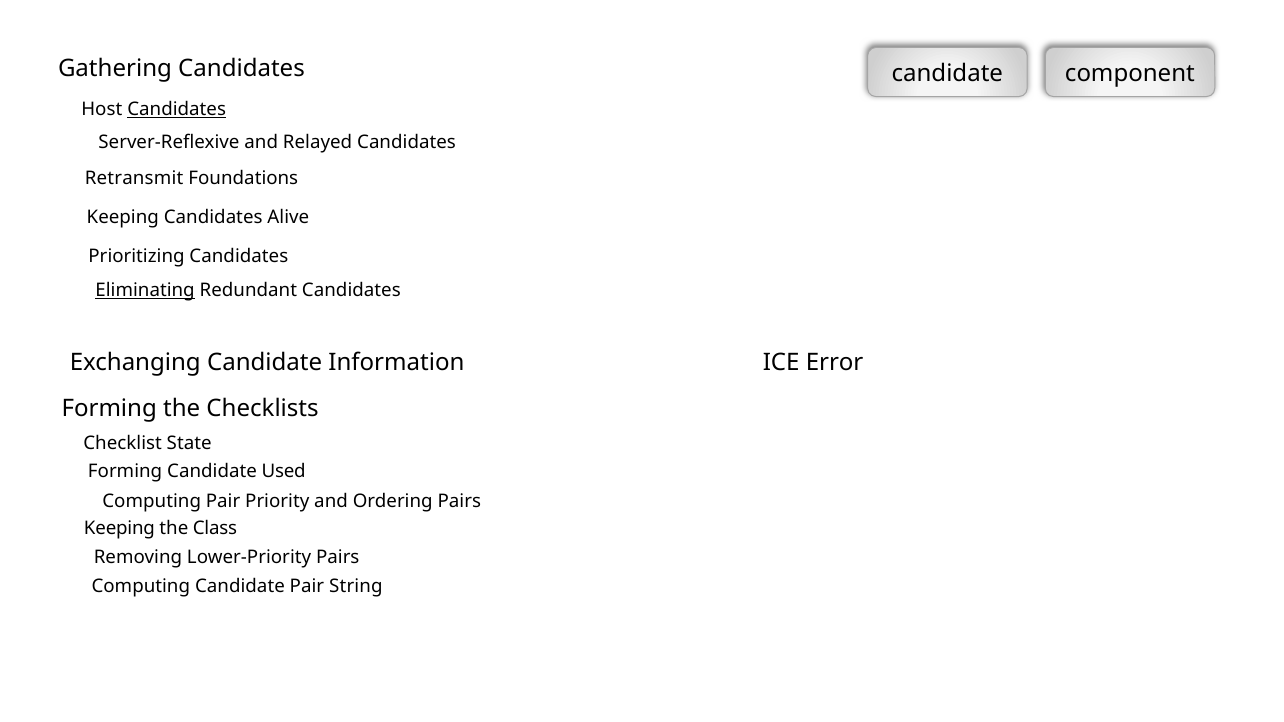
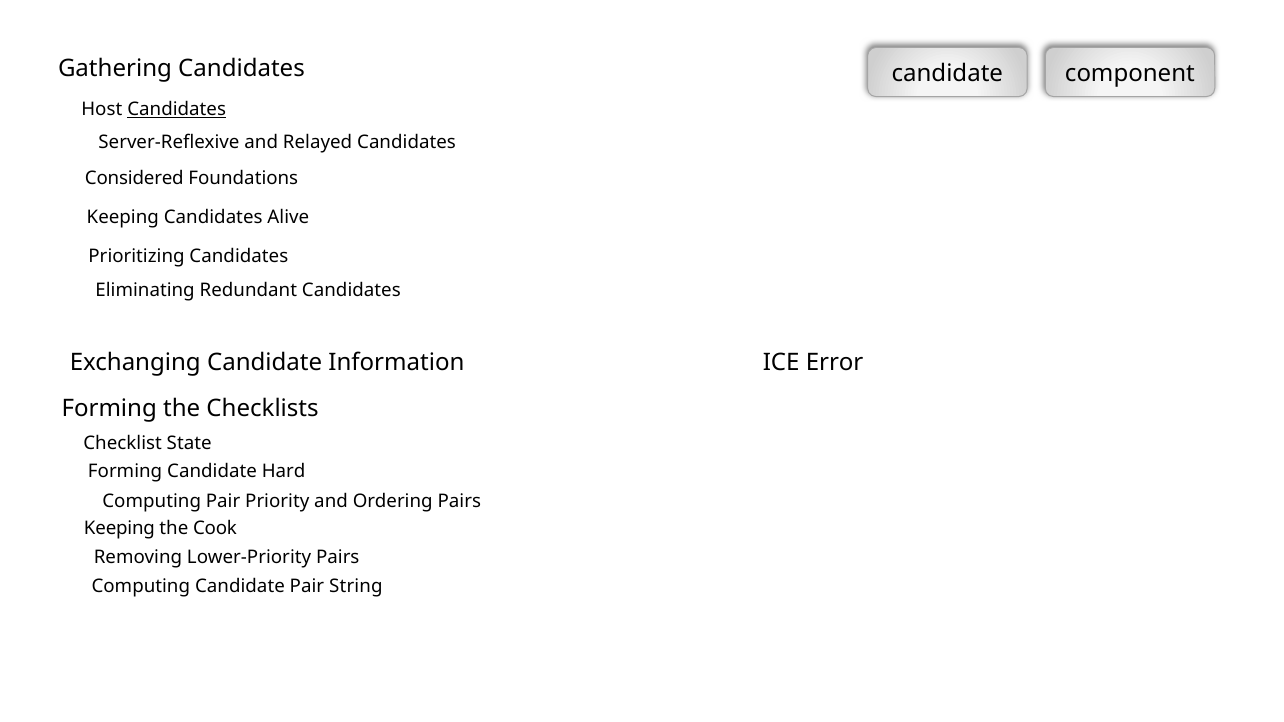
Retransmit: Retransmit -> Considered (134, 178)
Eliminating underline: present -> none (145, 291)
Used: Used -> Hard (284, 472)
Class: Class -> Cook (215, 529)
